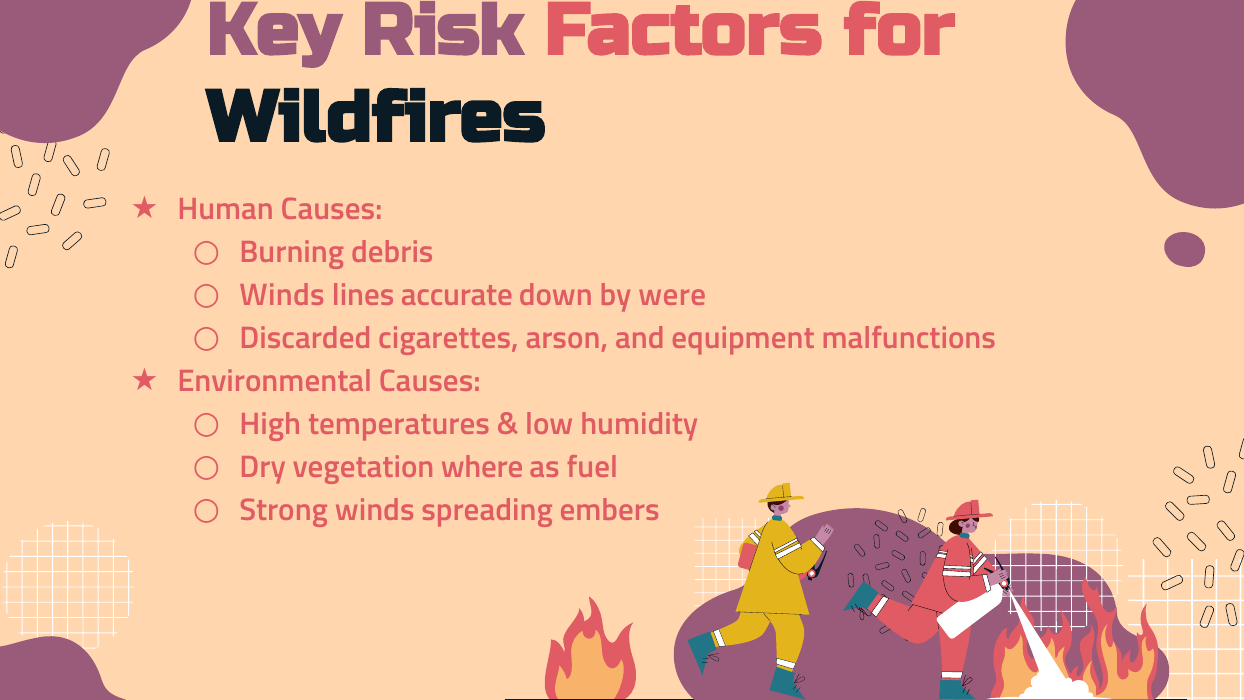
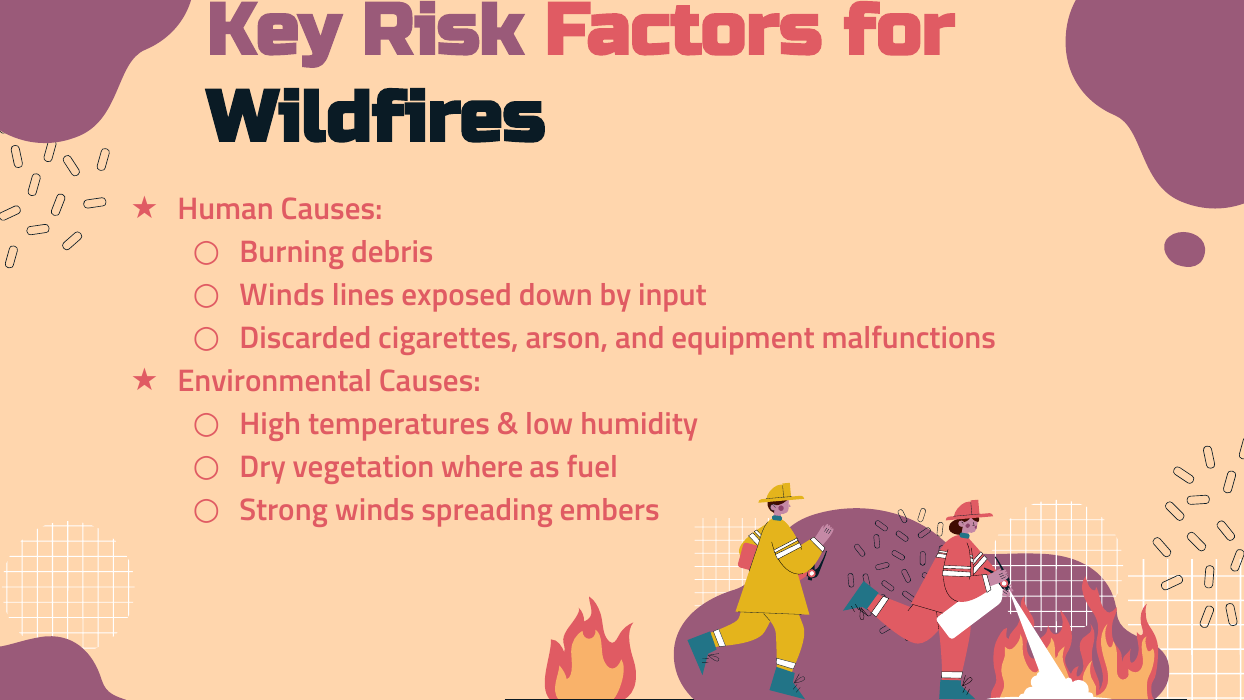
accurate: accurate -> exposed (457, 295)
were: were -> input (673, 295)
